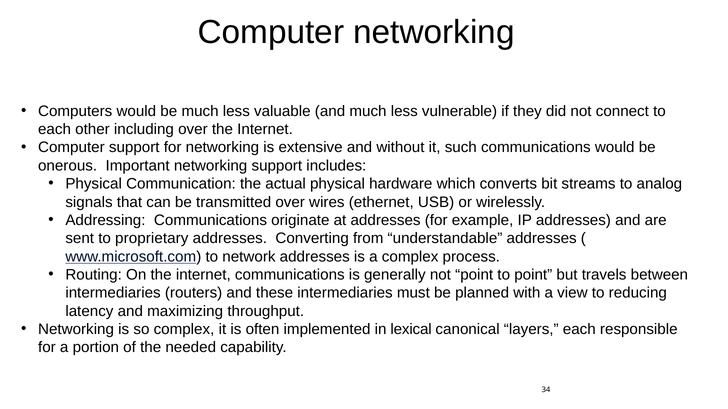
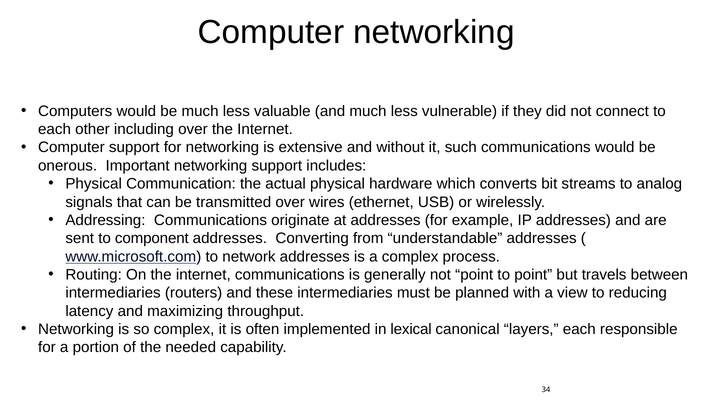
proprietary: proprietary -> component (152, 239)
